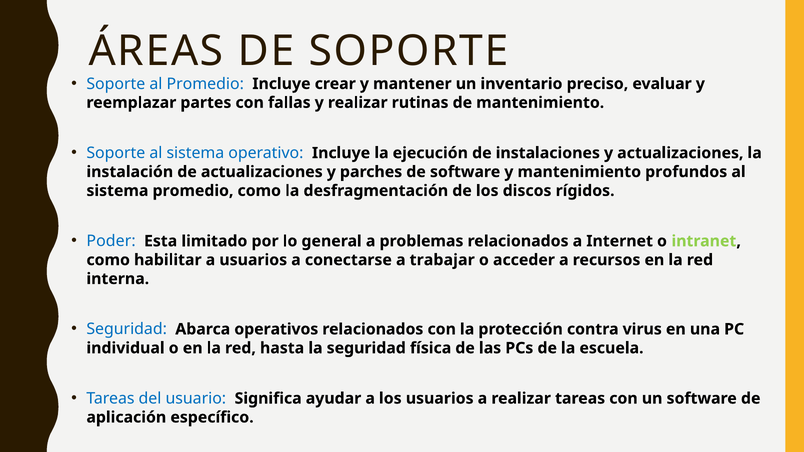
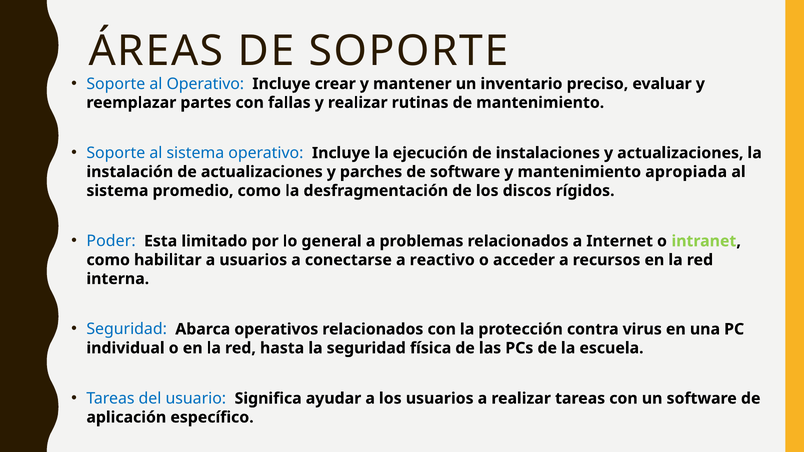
al Promedio: Promedio -> Operativo (205, 84)
profundos: profundos -> apropiada (686, 172)
trabajar: trabajar -> reactivo (442, 260)
